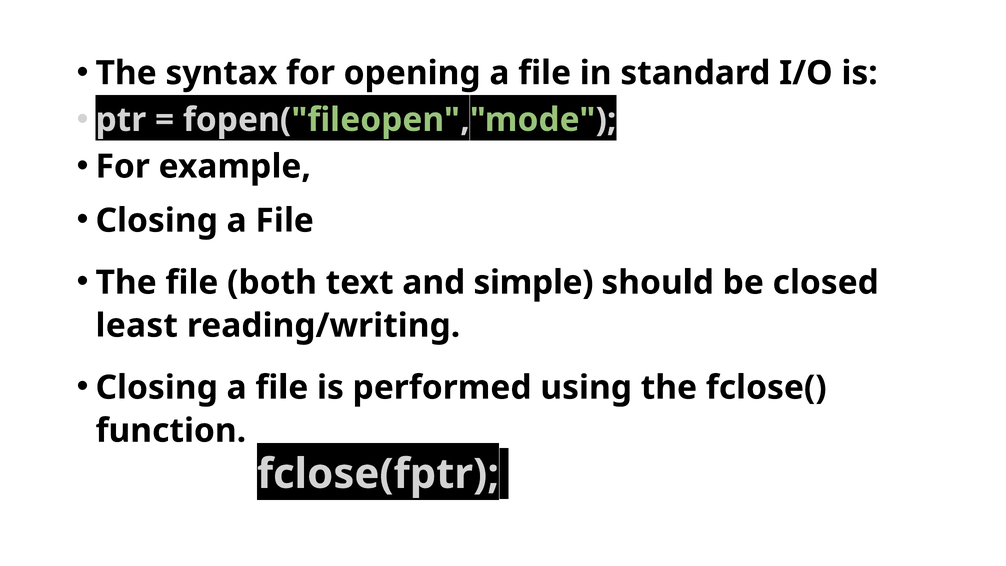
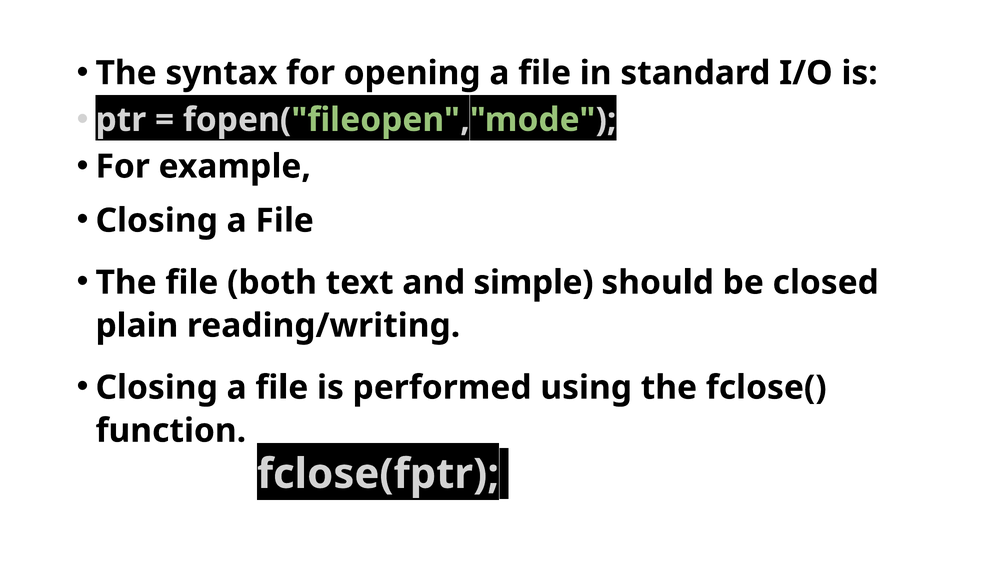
least: least -> plain (137, 326)
